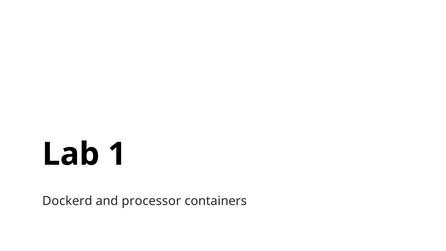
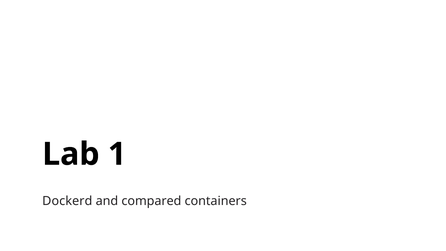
processor: processor -> compared (151, 201)
